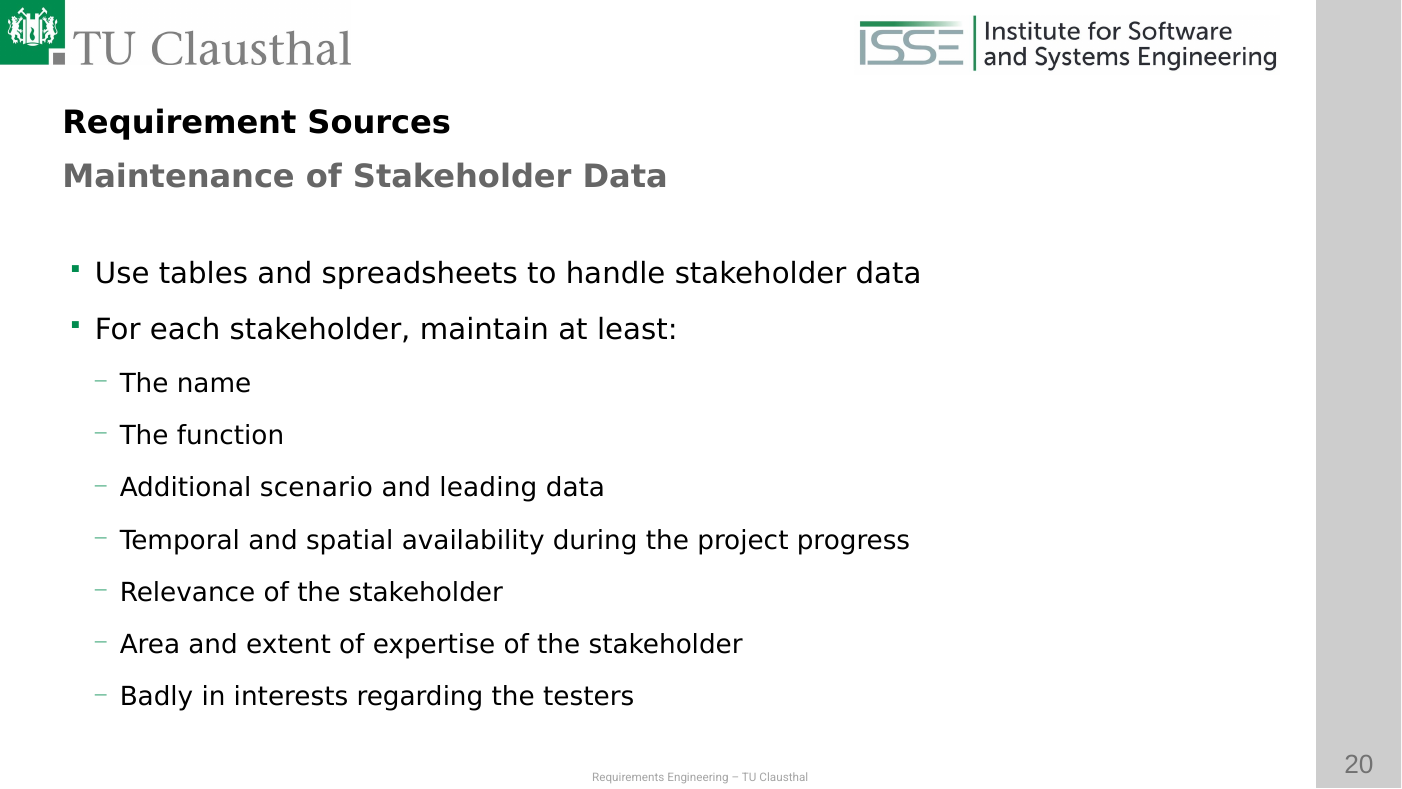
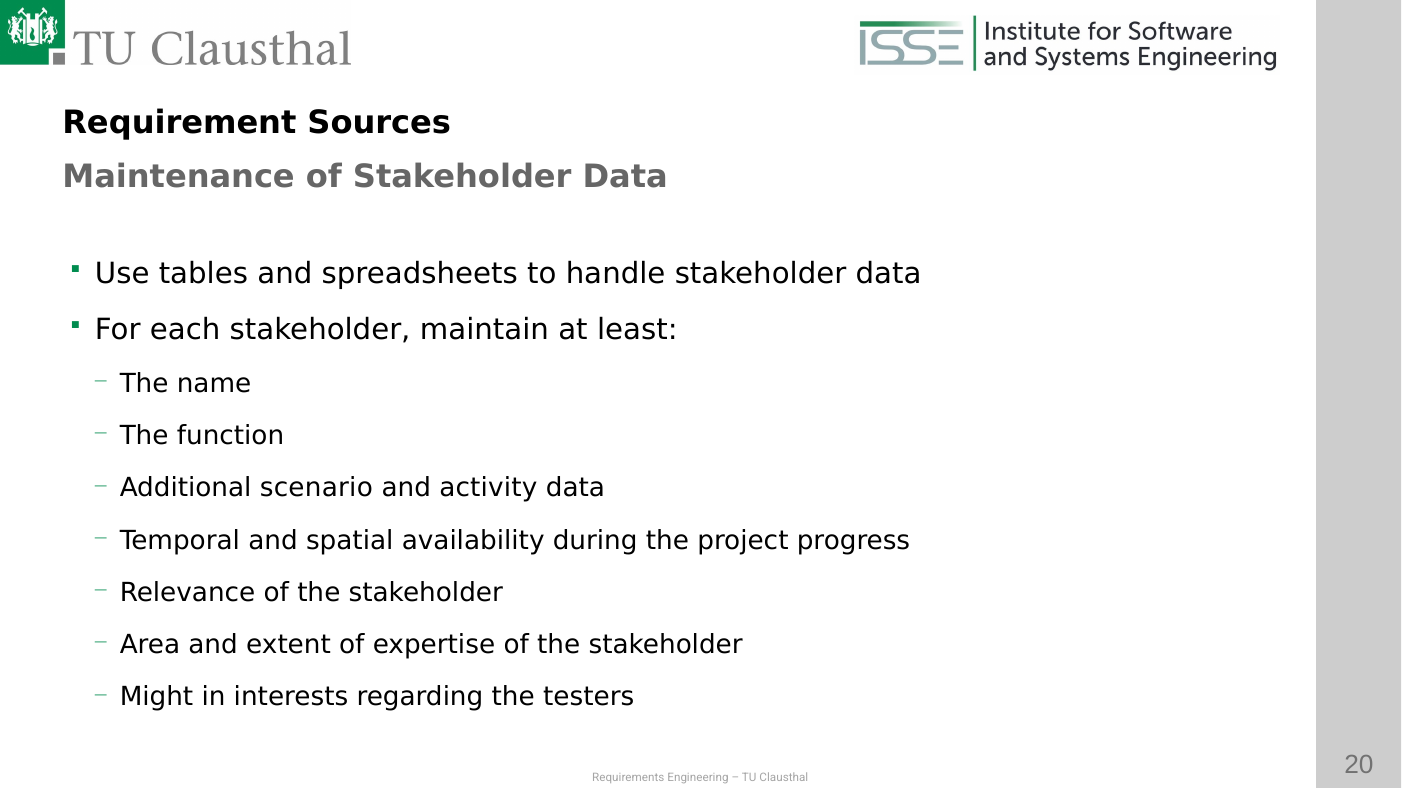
leading: leading -> activity (488, 488)
Badly: Badly -> Might (156, 697)
